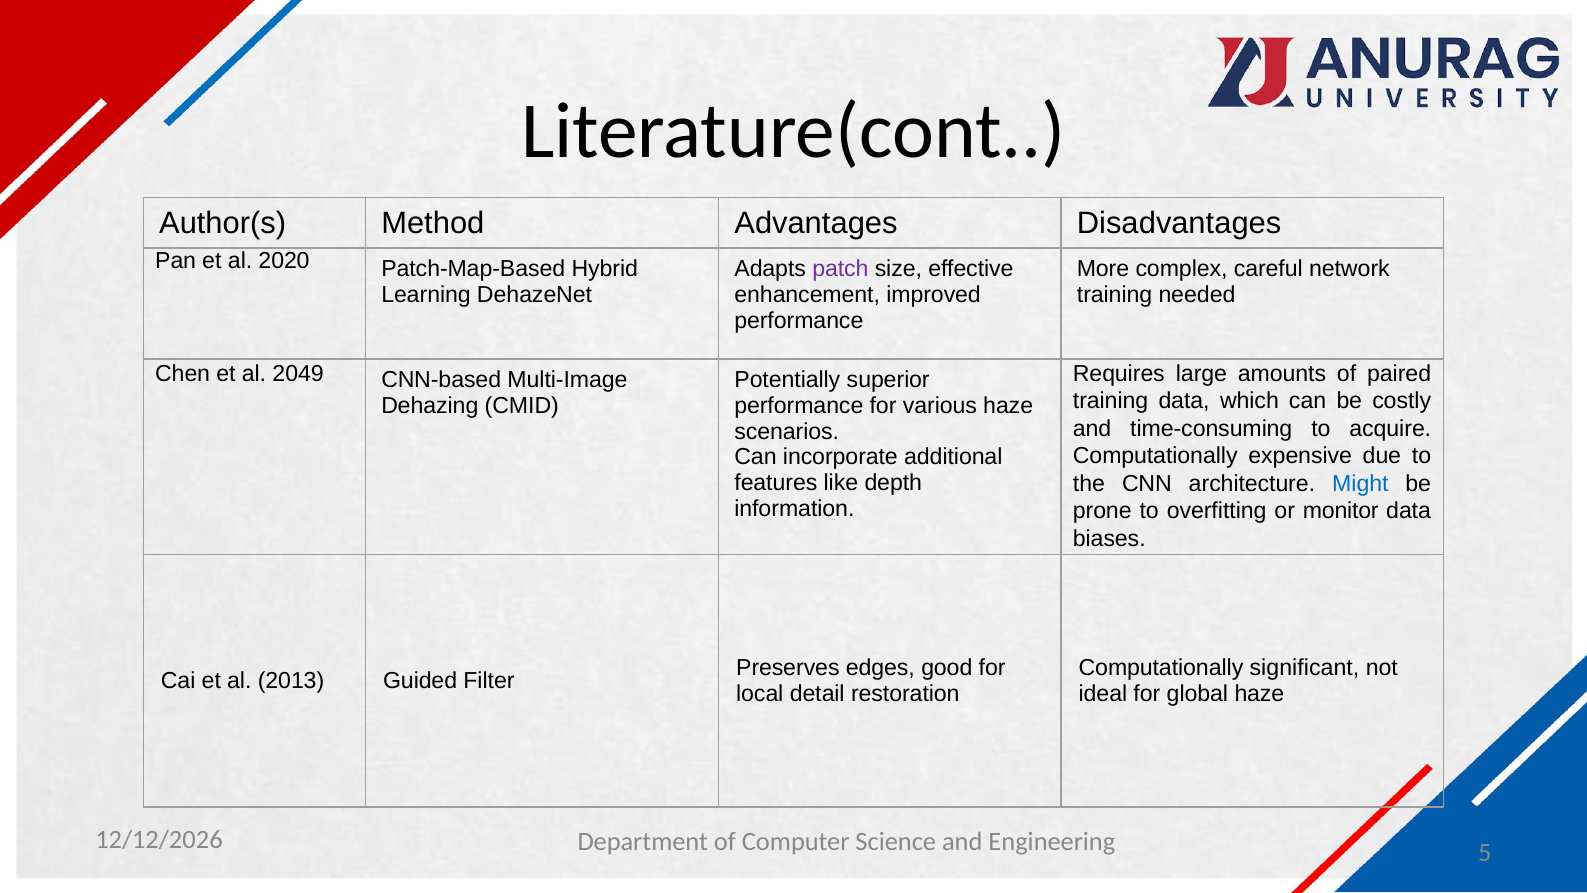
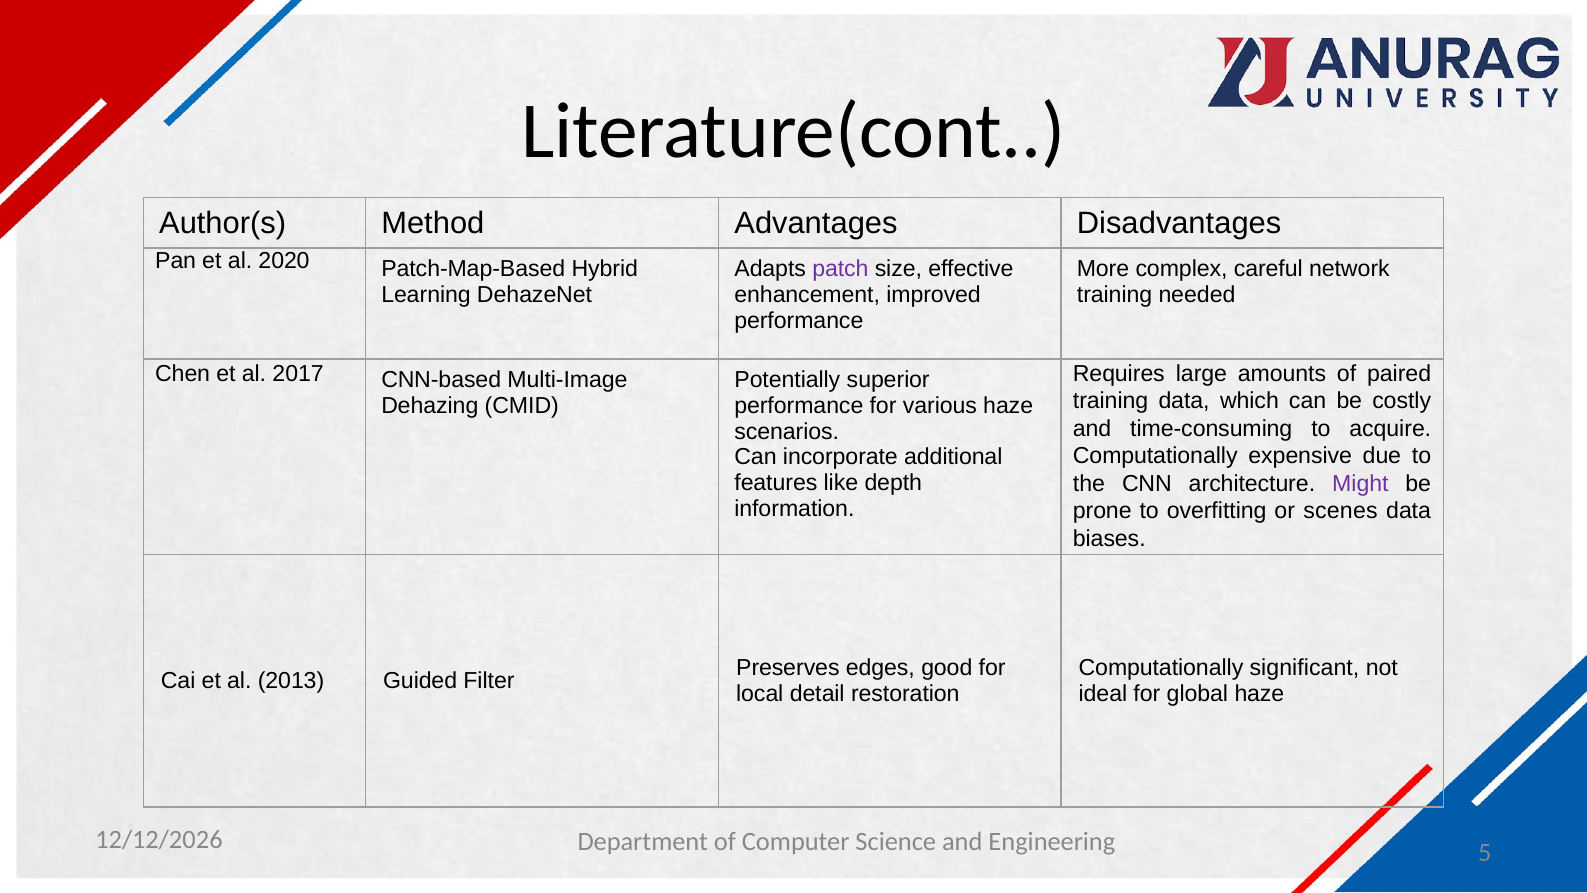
2049: 2049 -> 2017 (298, 374)
Might colour: blue -> purple (1360, 483)
monitor: monitor -> scenes (1341, 511)
